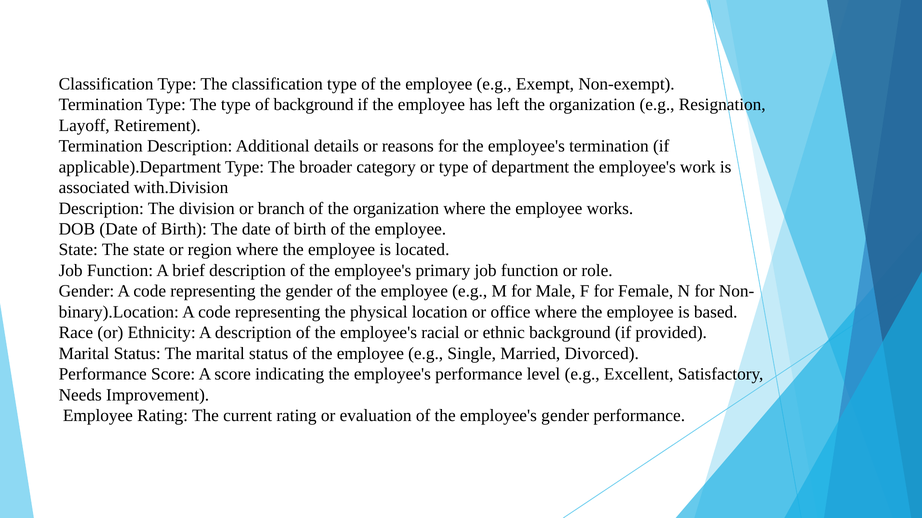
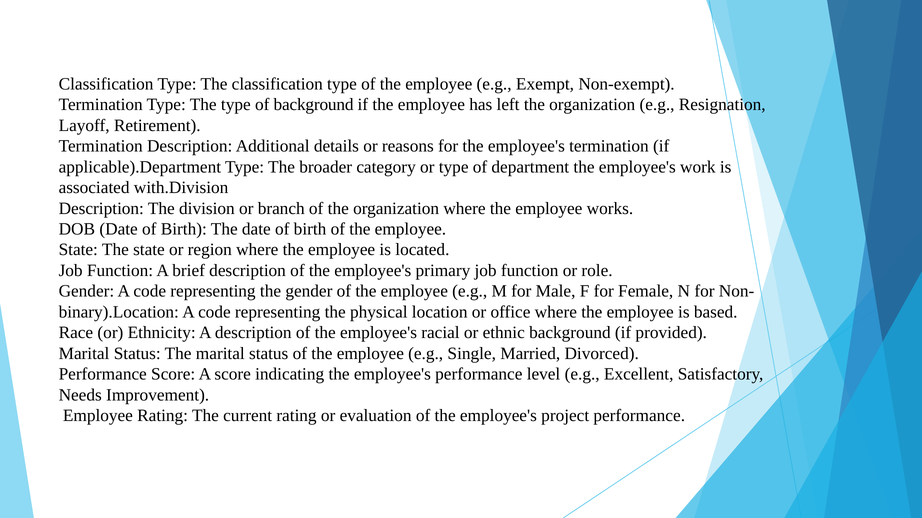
employee's gender: gender -> project (565, 416)
